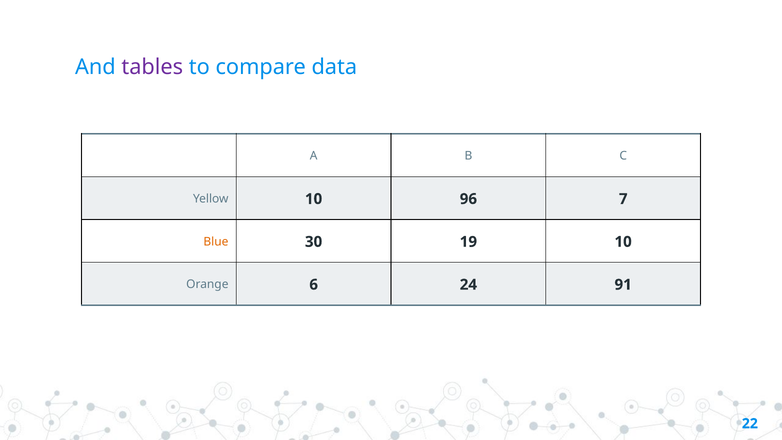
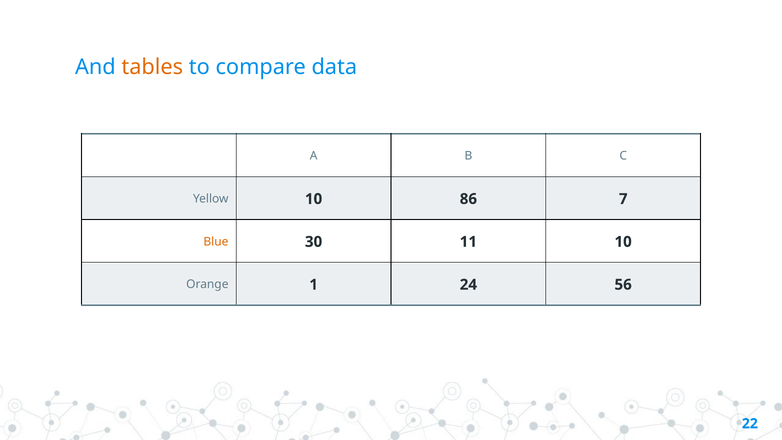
tables colour: purple -> orange (152, 67)
96: 96 -> 86 (468, 199)
19: 19 -> 11 (468, 242)
6: 6 -> 1 (314, 285)
91: 91 -> 56 (623, 285)
